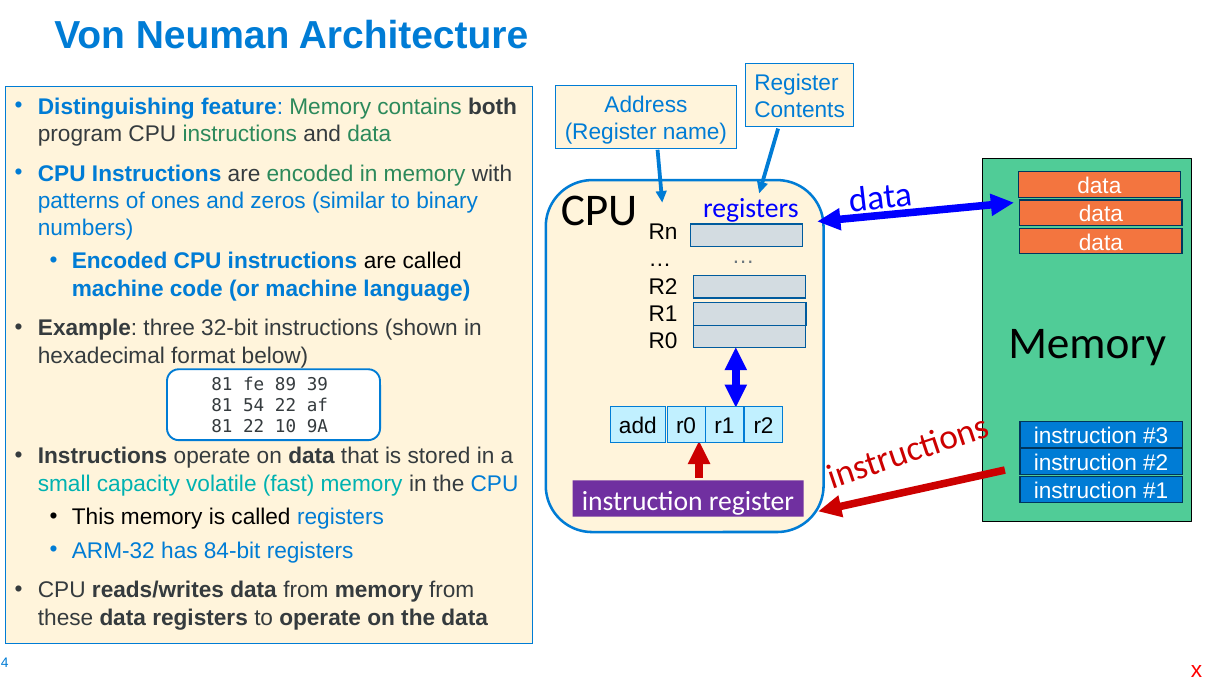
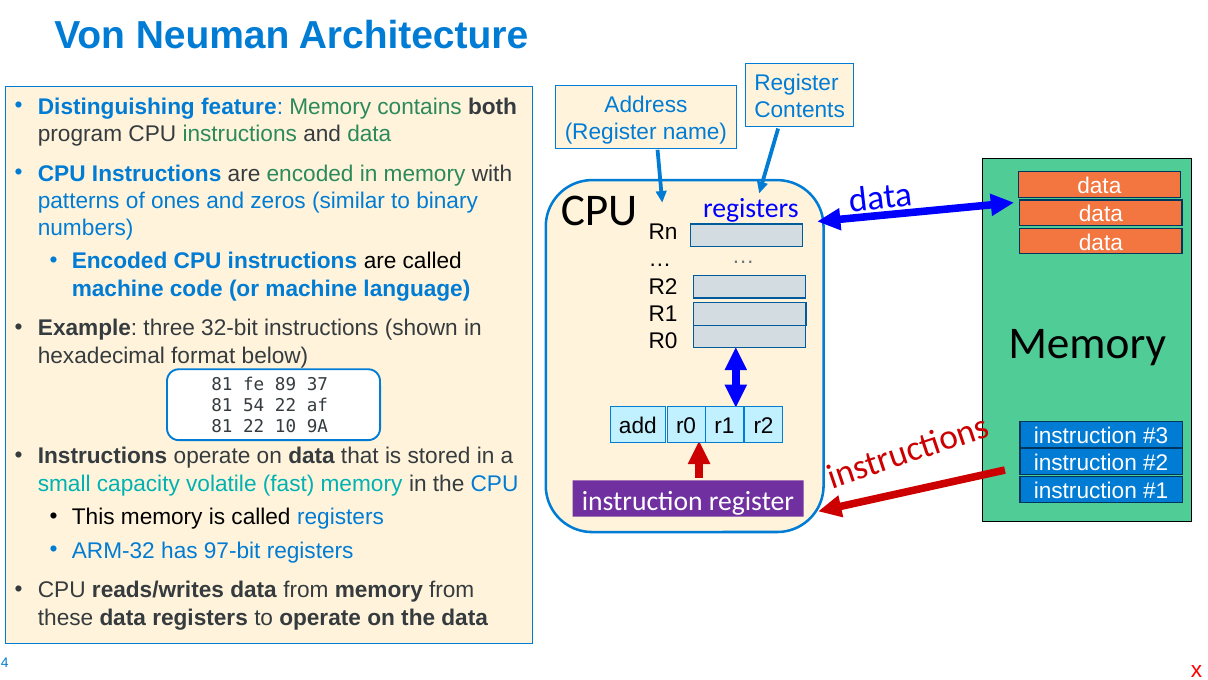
39: 39 -> 37 (317, 384)
84-bit: 84-bit -> 97-bit (232, 550)
